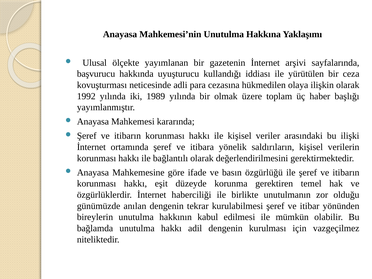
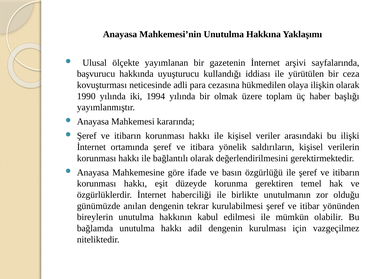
1992: 1992 -> 1990 (86, 96)
1989: 1989 -> 1994 (156, 96)
